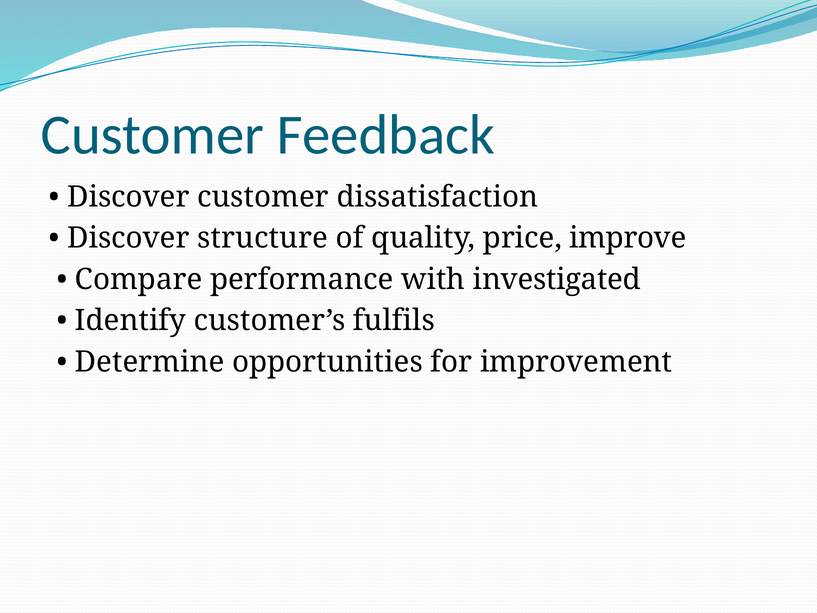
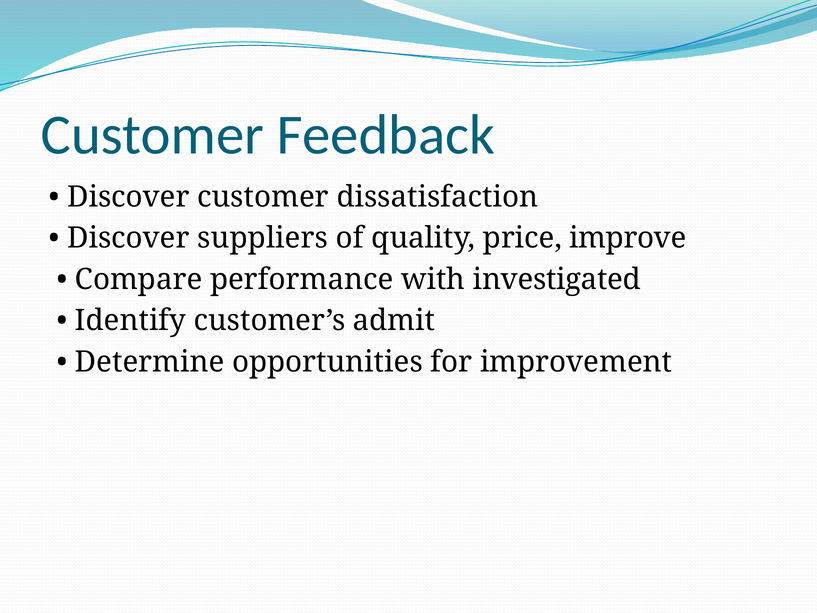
structure: structure -> suppliers (263, 238)
fulfils: fulfils -> admit (394, 321)
